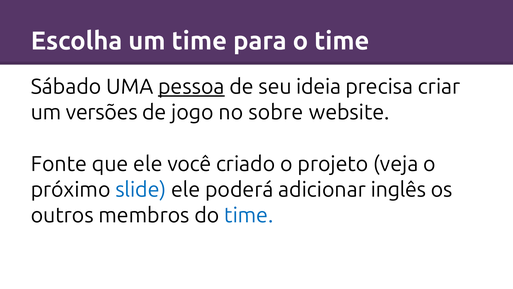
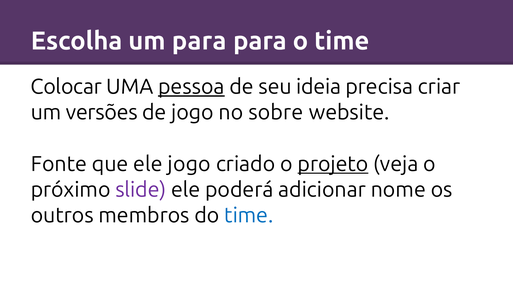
um time: time -> para (199, 41)
Sábado: Sábado -> Colocar (66, 87)
ele você: você -> jogo (189, 164)
projeto underline: none -> present (333, 164)
slide colour: blue -> purple (141, 189)
inglês: inglês -> nome (398, 189)
